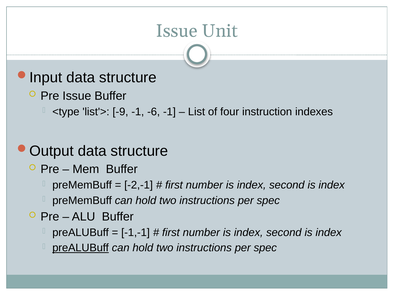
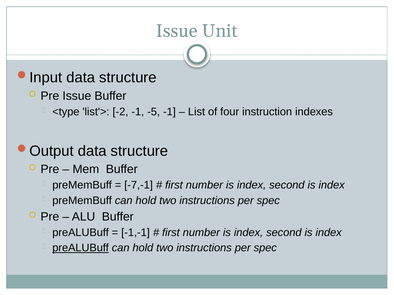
-9: -9 -> -2 (120, 112)
-6: -6 -> -5 (154, 112)
-2,-1: -2,-1 -> -7,-1 (139, 185)
